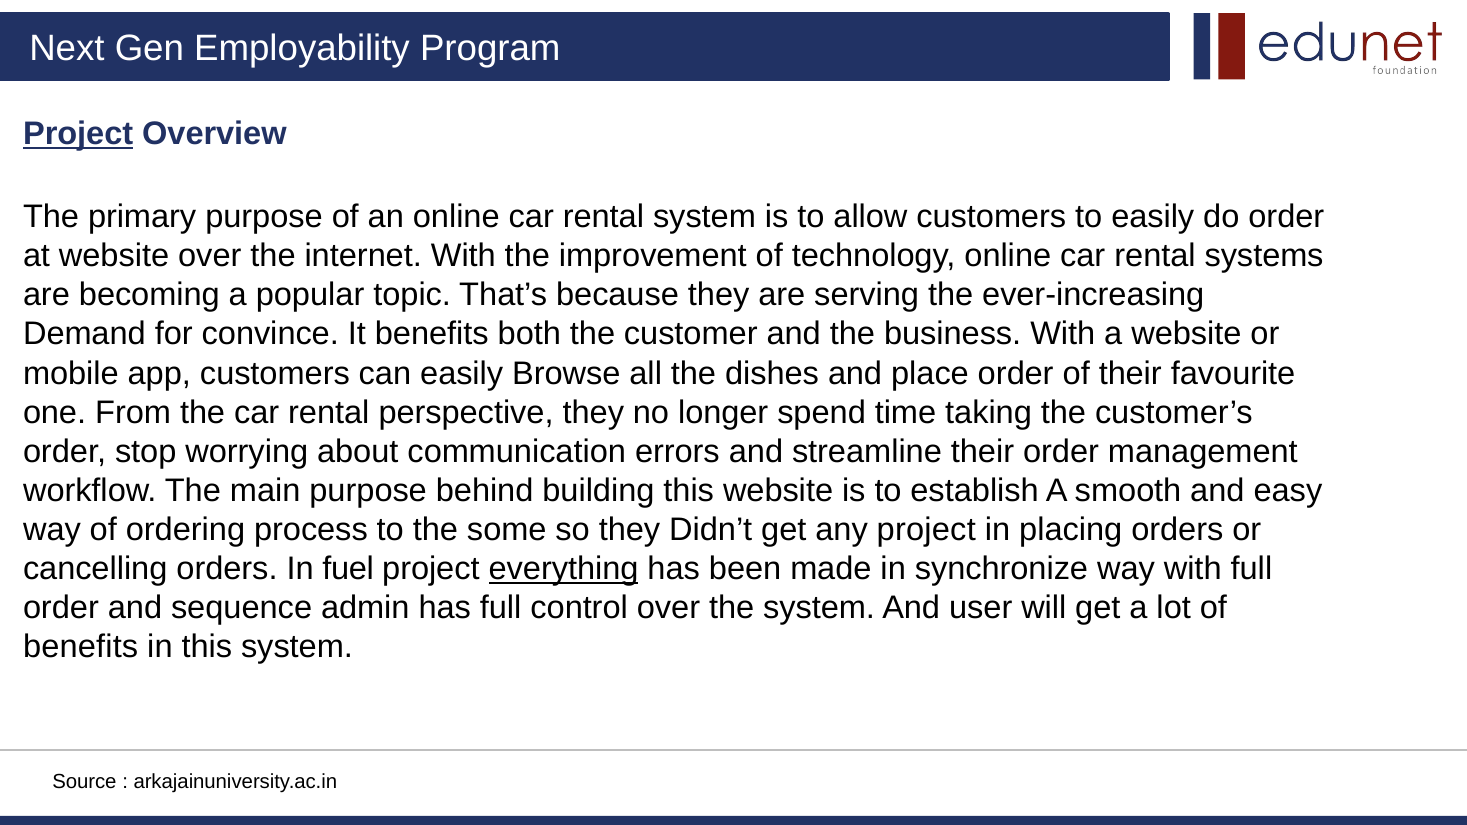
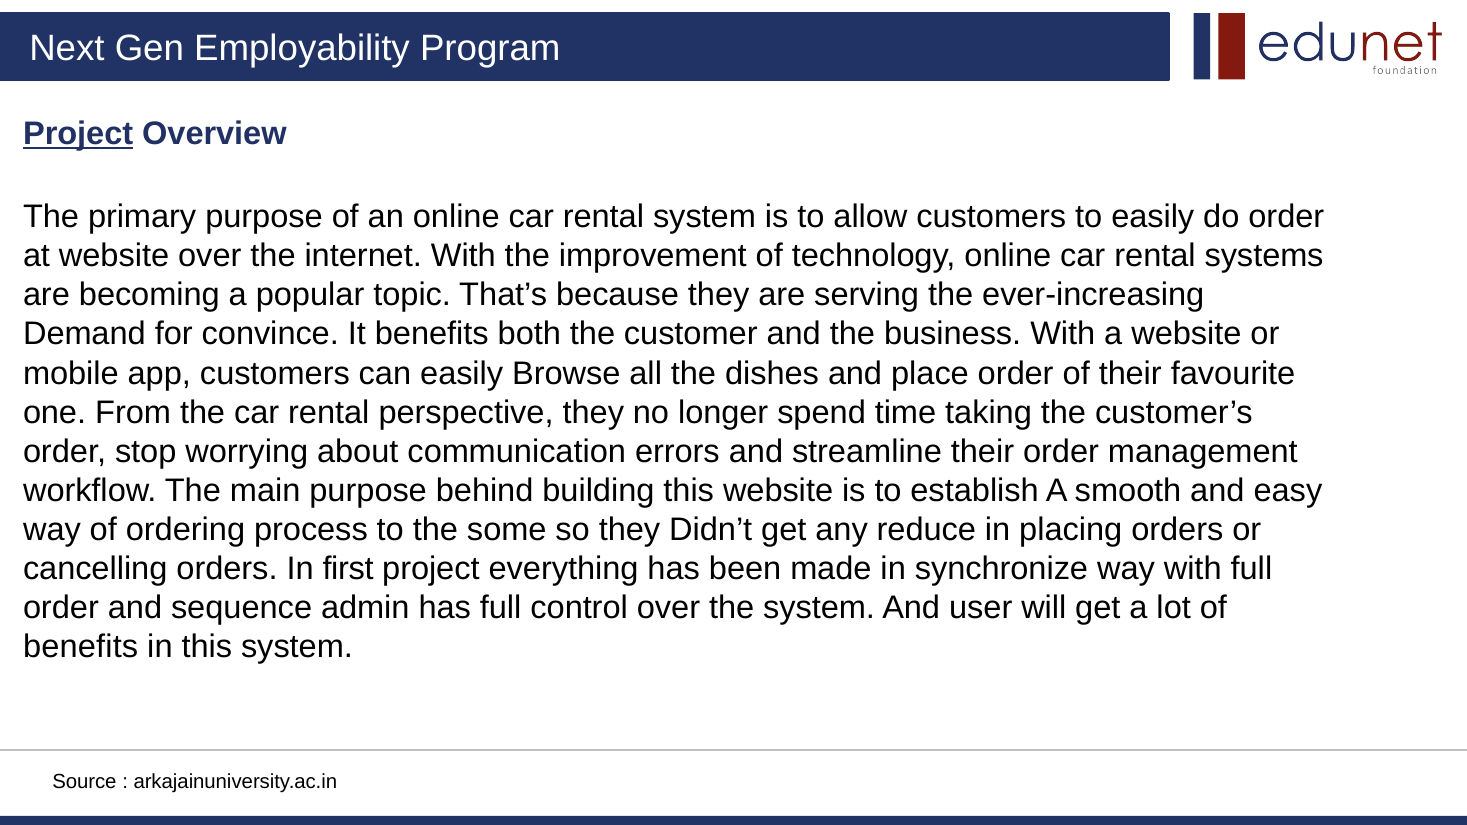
any project: project -> reduce (926, 530)
fuel: fuel -> first (348, 569)
everything underline: present -> none (564, 569)
